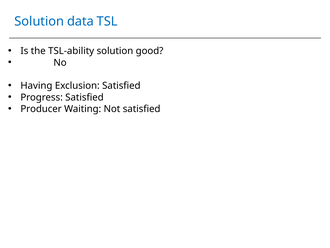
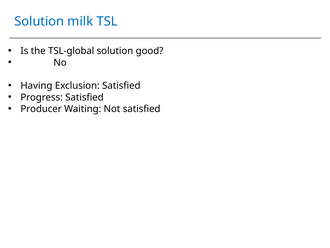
data: data -> milk (80, 21)
TSL-ability: TSL-ability -> TSL-global (71, 51)
